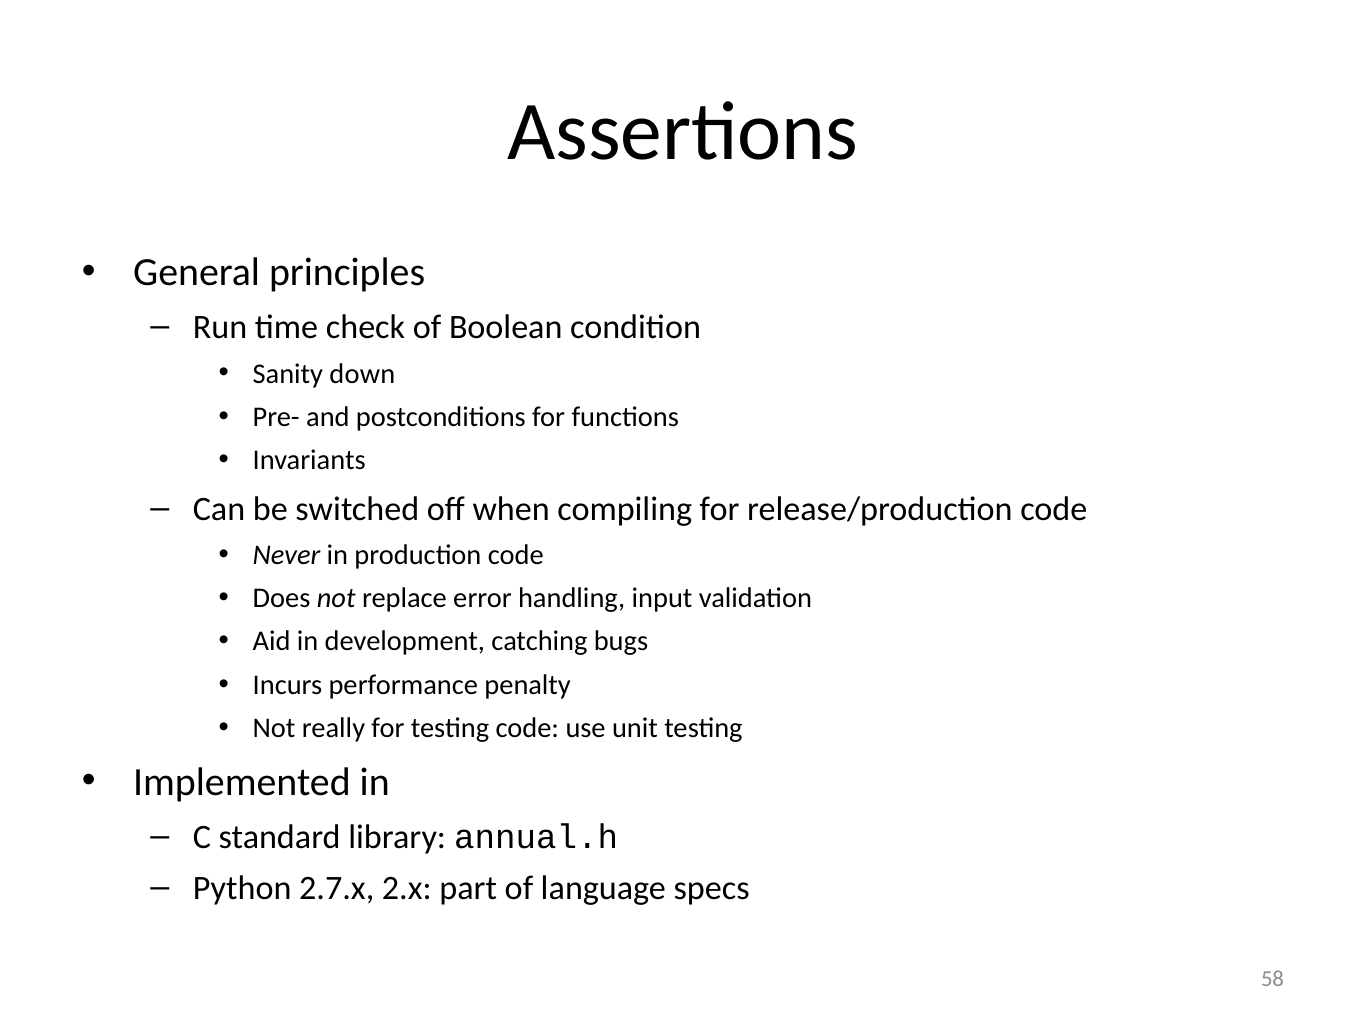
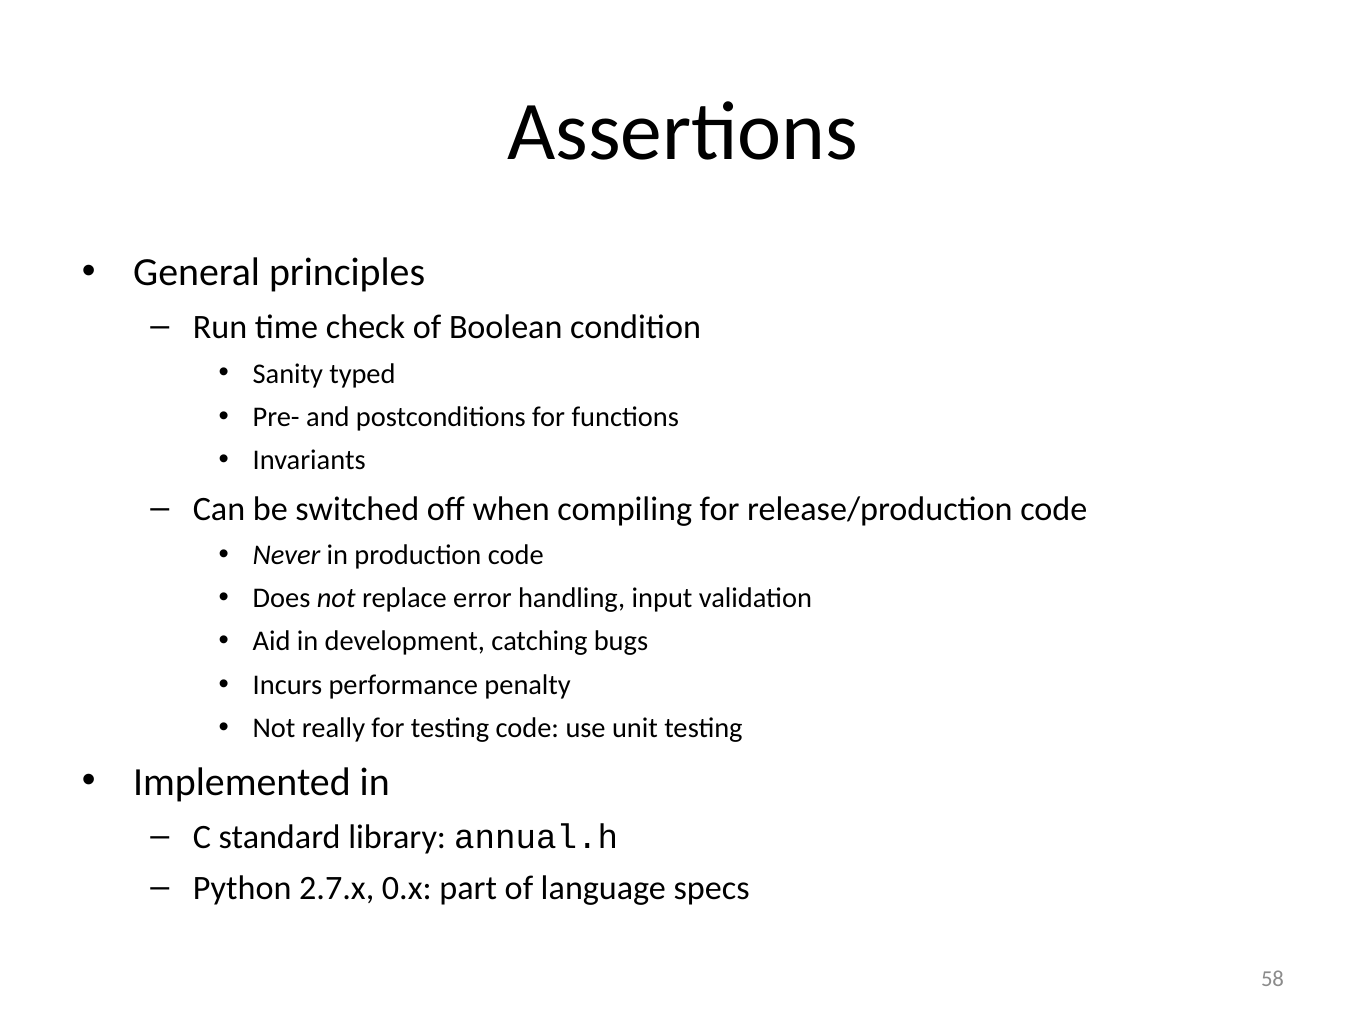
down: down -> typed (362, 373)
2.x: 2.x -> 0.x (407, 888)
